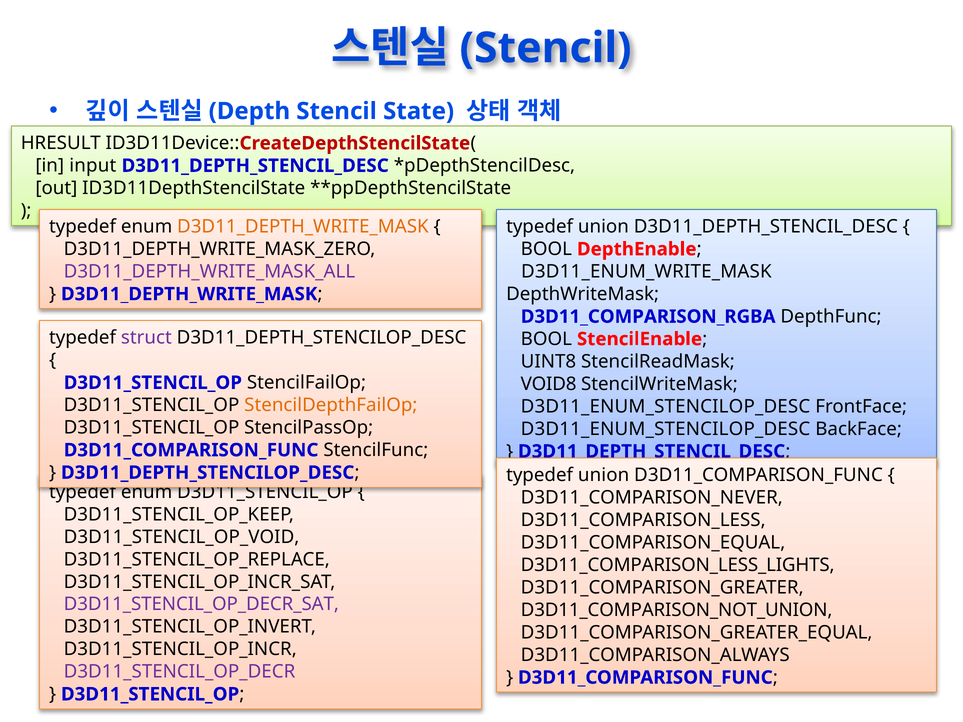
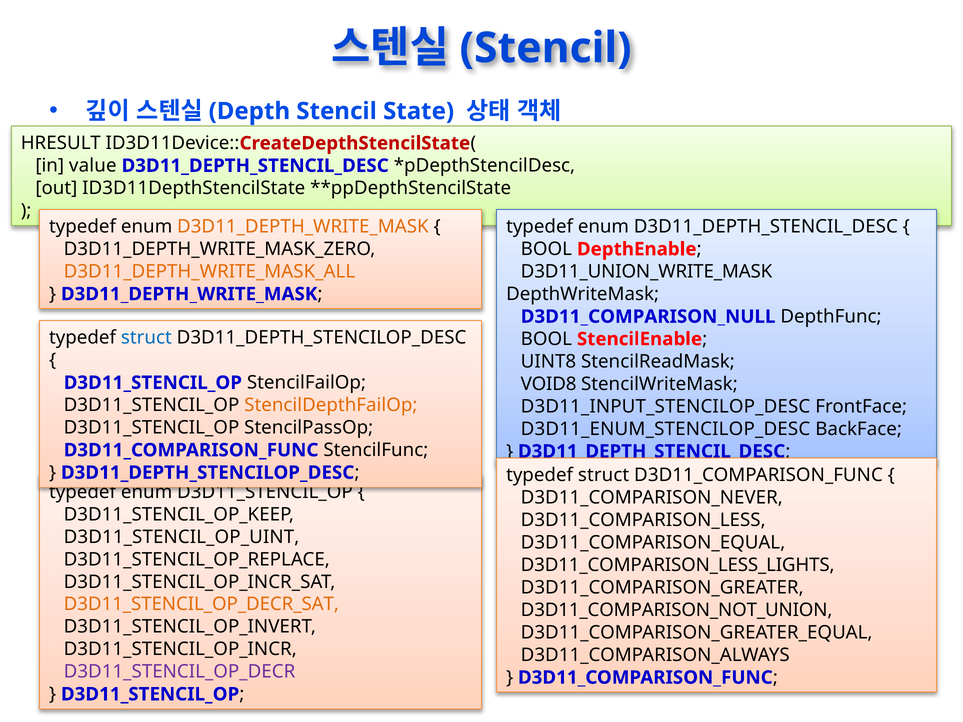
input: input -> value (93, 166)
union: union -> enum (603, 227)
D3D11_DEPTH_WRITE_MASK_ALL colour: purple -> orange (209, 272)
D3D11_ENUM_WRITE_MASK: D3D11_ENUM_WRITE_MASK -> D3D11_UNION_WRITE_MASK (647, 272)
D3D11_COMPARISON_RGBA: D3D11_COMPARISON_RGBA -> D3D11_COMPARISON_NULL (648, 317)
struct colour: purple -> blue (146, 338)
D3D11_ENUM_STENCILOP_DESC: D3D11_ENUM_STENCILOP_DESC -> D3D11_INPUT_STENCILOP_DESC (666, 407)
union: union -> struct (604, 475)
D3D11_STENCIL_OP_VOID: D3D11_STENCIL_OP_VOID -> D3D11_STENCIL_OP_UINT (182, 537)
D3D11_STENCIL_OP_DECR_SAT colour: purple -> orange (201, 605)
